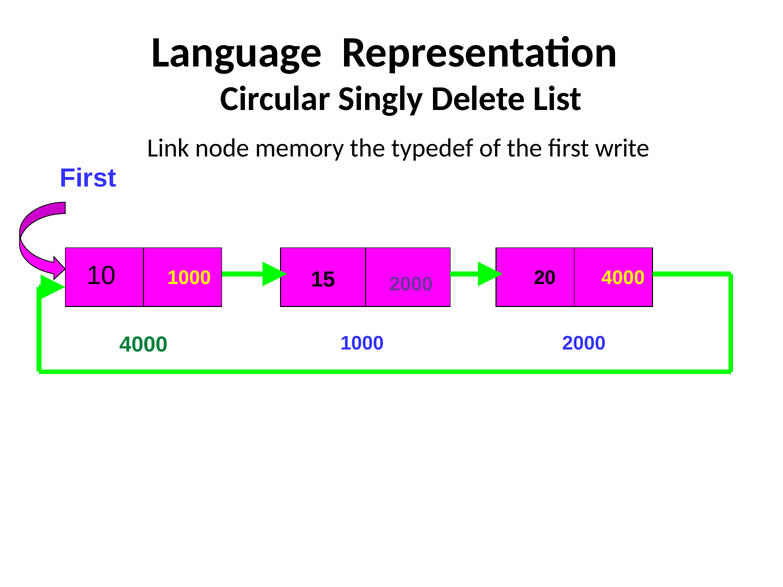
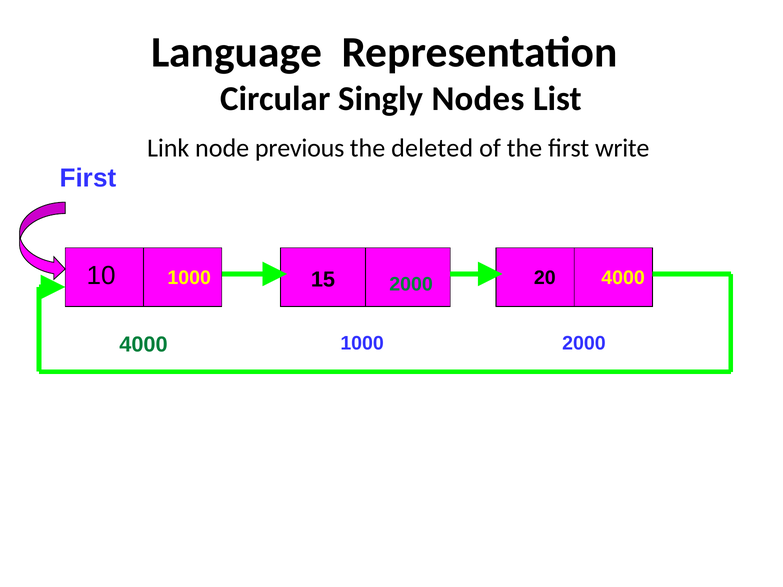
Delete: Delete -> Nodes (478, 99)
memory: memory -> previous (300, 148)
typedef: typedef -> deleted (432, 148)
2000 colour: purple -> green (411, 285)
